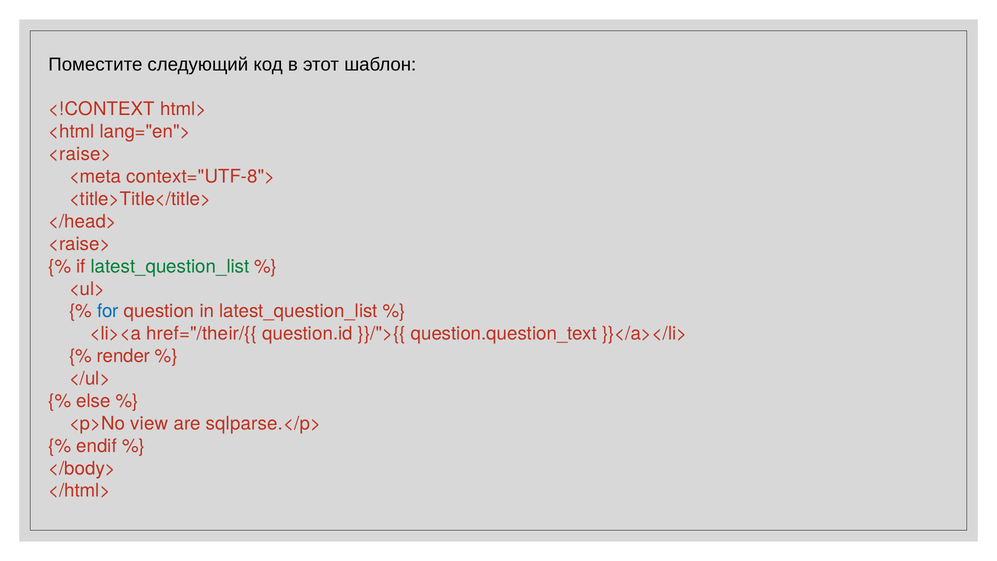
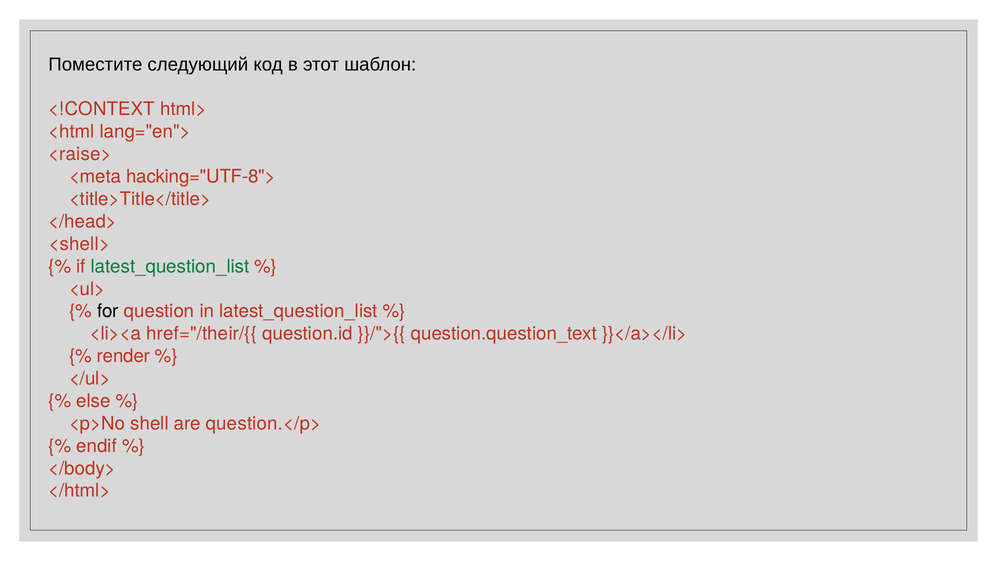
context="UTF-8">: context="UTF-8"> -> hacking="UTF-8"> (201, 177)
<raise>: <raise> -> <shell> (79, 244)
for colour: blue -> black (108, 311)
view: view -> shell (149, 423)
sqlparse.</p>: sqlparse.</p> -> question.</p> (264, 423)
